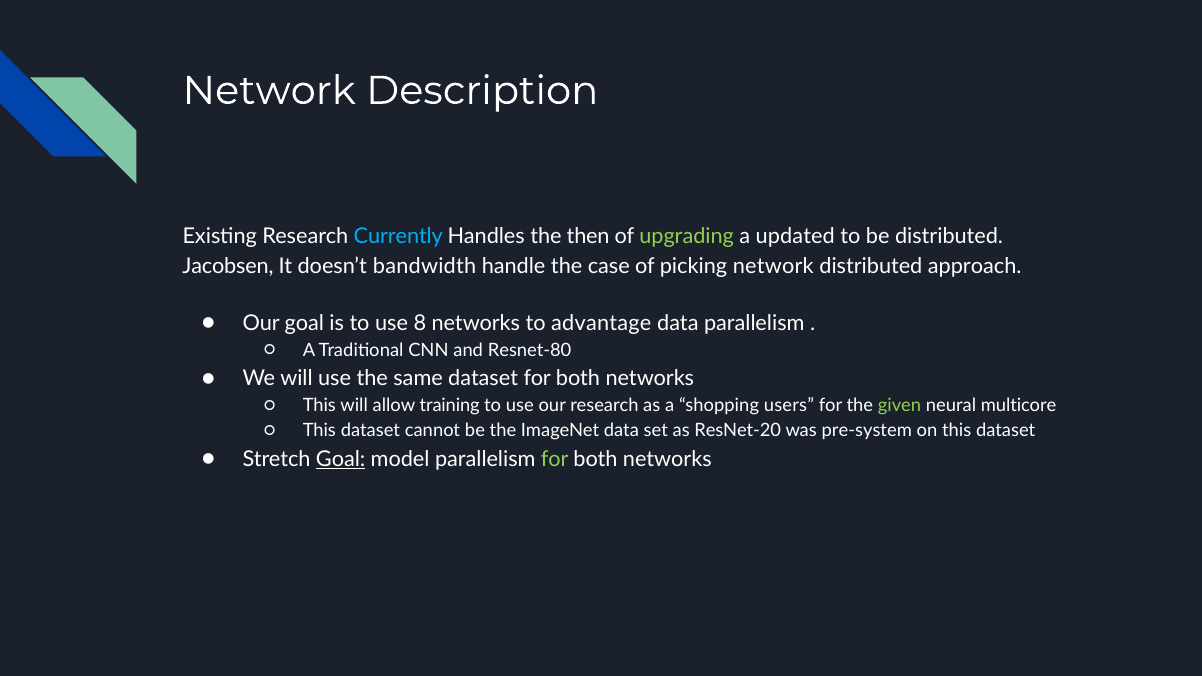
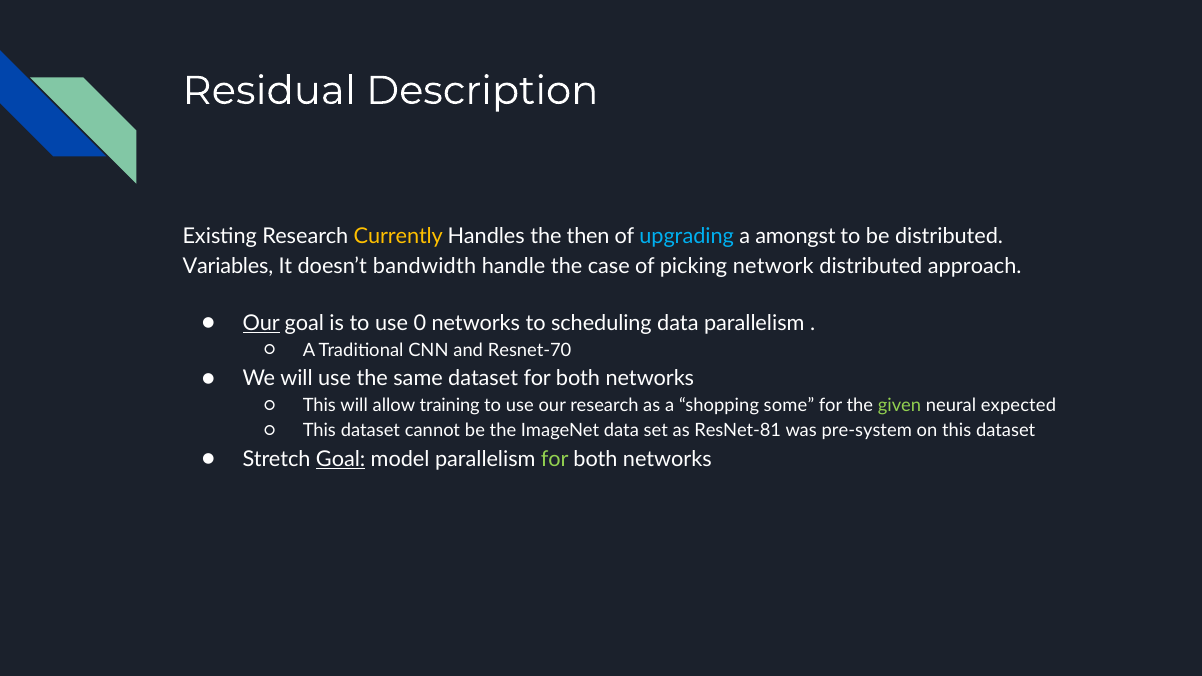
Network: Network -> Residual (269, 91)
Currently colour: light blue -> yellow (398, 236)
upgrading colour: light green -> light blue (687, 236)
updated: updated -> amongst (795, 236)
Jacobsen: Jacobsen -> Variables (228, 266)
Our underline: none -> present (261, 323)
8: 8 -> 0 (420, 323)
advantage: advantage -> scheduling (601, 323)
Resnet-80: Resnet-80 -> Resnet-70 (530, 350)
users: users -> some (789, 405)
multicore: multicore -> expected (1018, 405)
ResNet-20: ResNet-20 -> ResNet-81 (738, 431)
